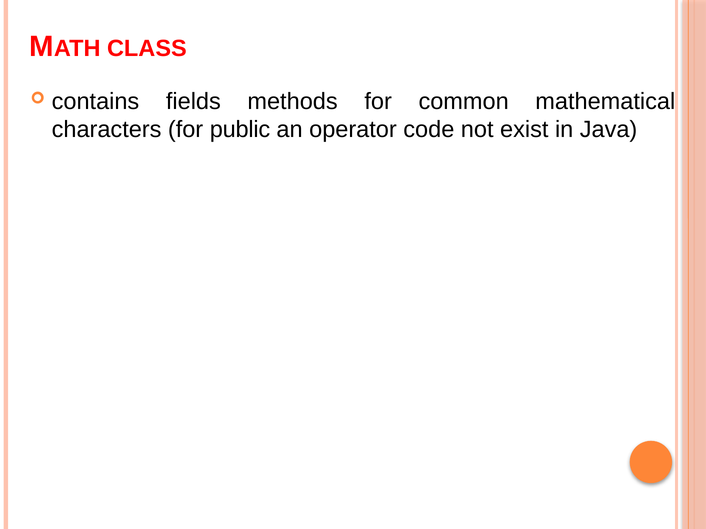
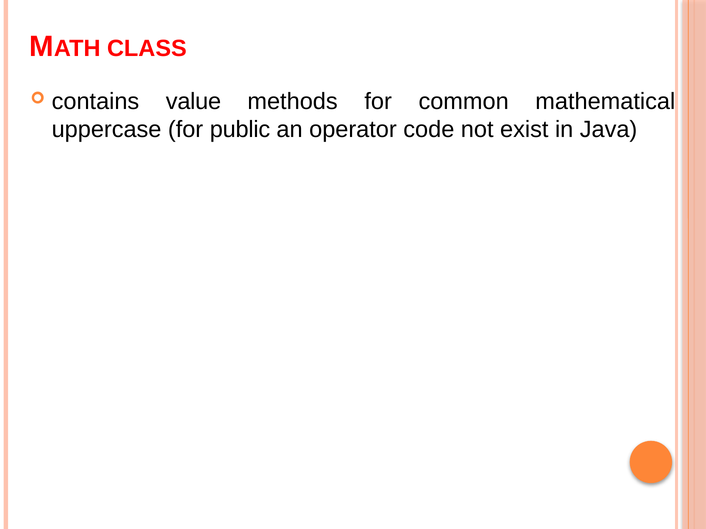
fields: fields -> value (194, 102)
characters: characters -> uppercase (107, 130)
